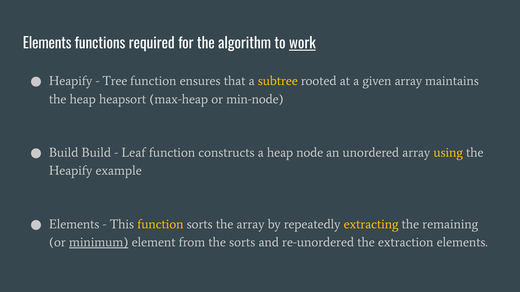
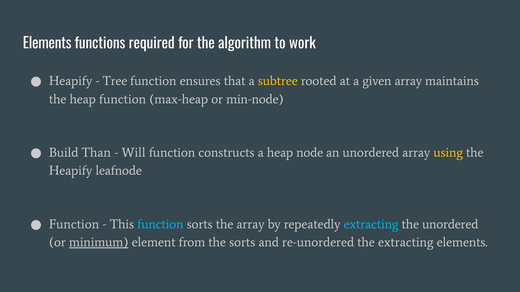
work underline: present -> none (302, 44)
heap heapsort: heapsort -> function (123, 99)
Build Build: Build -> Than (96, 153)
Leaf: Leaf -> Will (134, 153)
example: example -> leafnode (119, 171)
Elements: Elements -> Function (74, 225)
function colour: yellow -> light blue (160, 225)
extracting colour: yellow -> light blue (371, 225)
the remaining: remaining -> unordered (450, 225)
the extraction: extraction -> extracting (406, 243)
